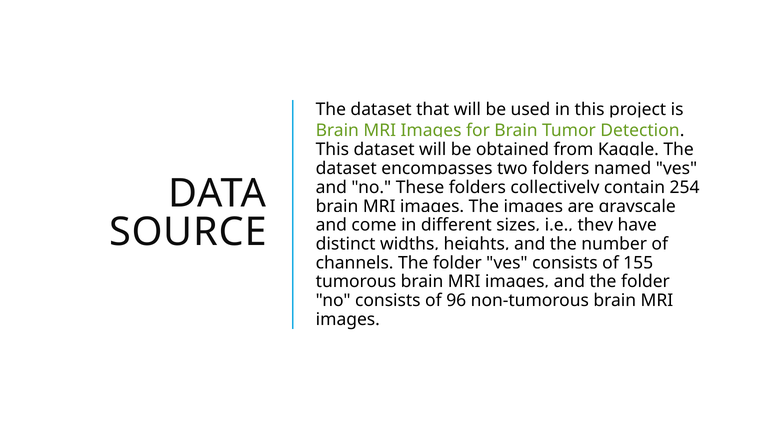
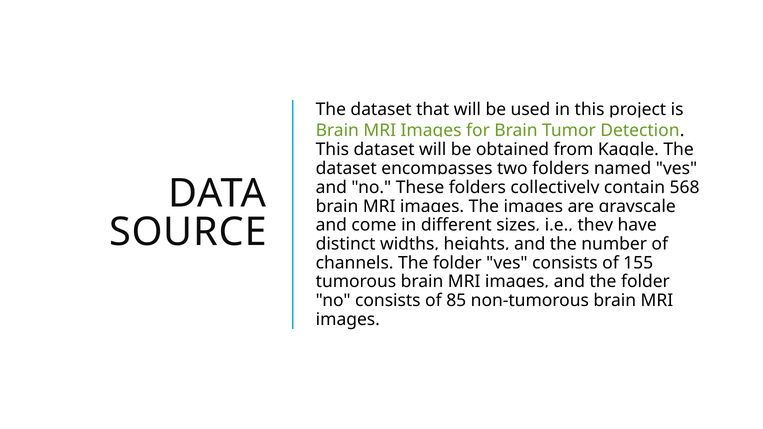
254: 254 -> 568 (685, 187)
96: 96 -> 85 (456, 301)
